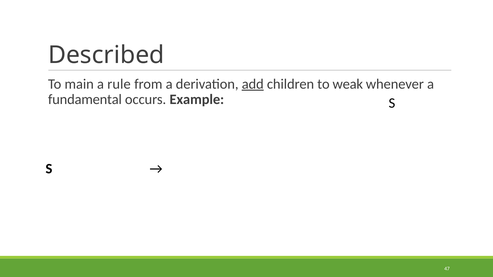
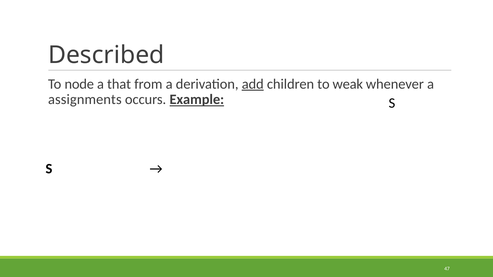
main: main -> node (79, 84)
rule: rule -> that (119, 84)
fundamental: fundamental -> assignments (85, 100)
Example underline: none -> present (197, 100)
